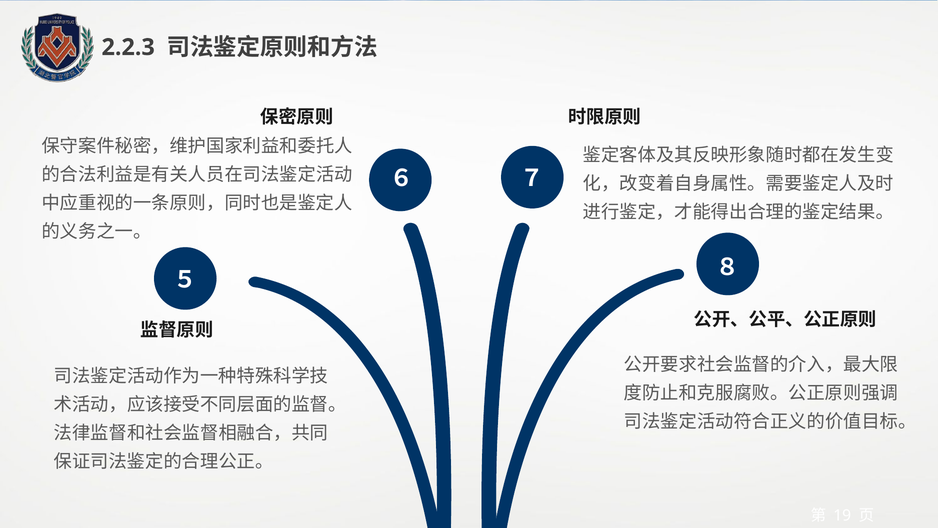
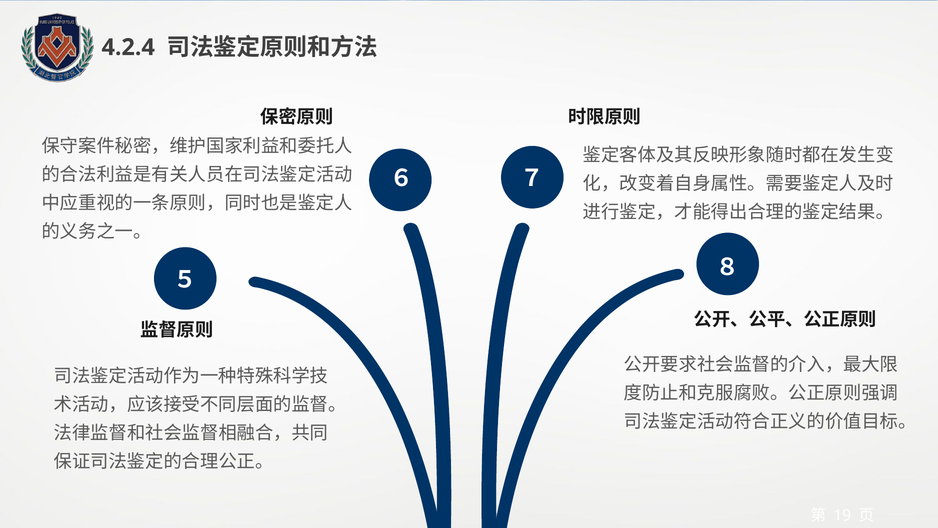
2.2.3: 2.2.3 -> 4.2.4 (128, 47)
